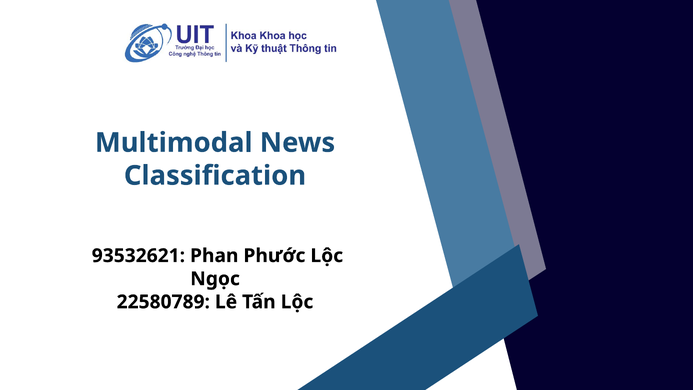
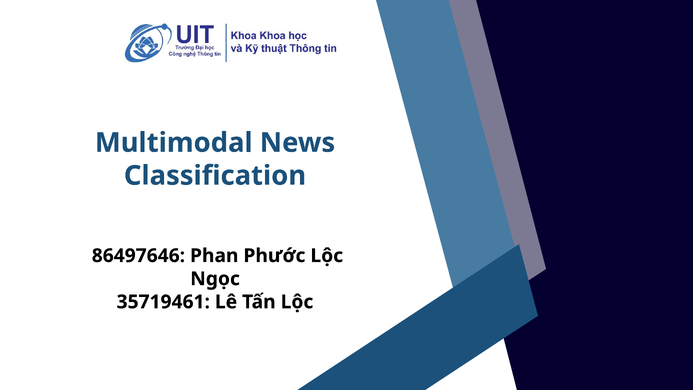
93532621: 93532621 -> 86497646 (138, 256)
22580789: 22580789 -> 35719461 (163, 302)
